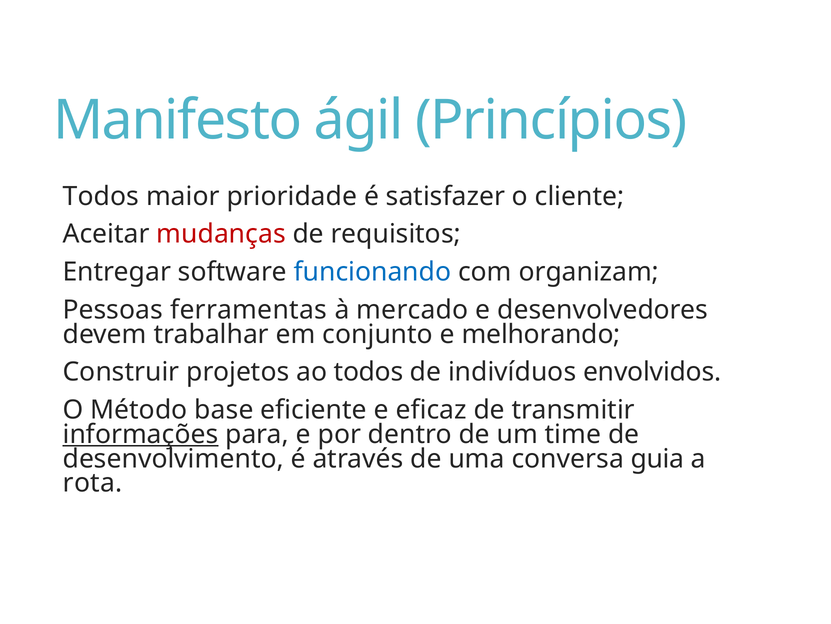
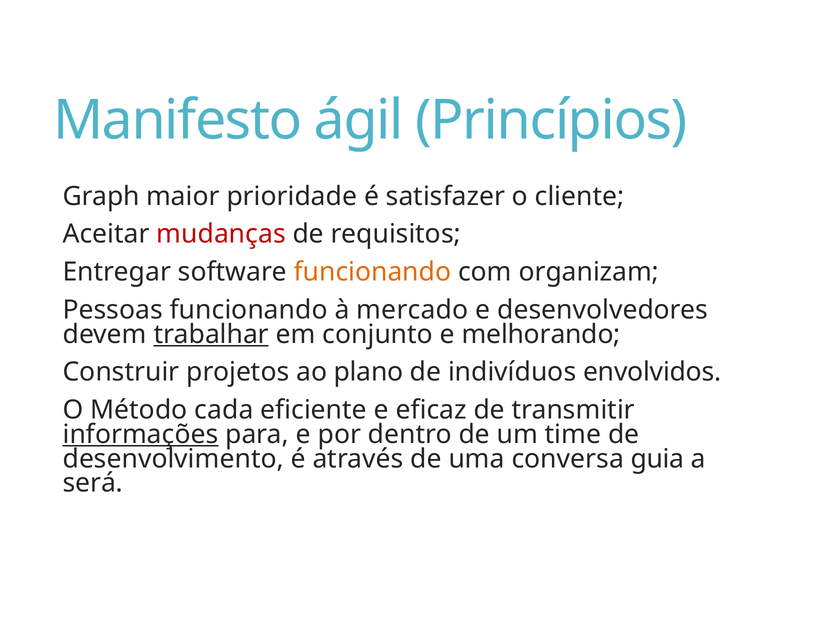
Todos: Todos -> Graph (101, 196)
funcionando colour: blue -> orange (372, 272)
Pessoas ferramentas: ferramentas -> funcionando (249, 310)
trabalhar underline: none -> present (211, 334)
ao todos: todos -> plano (369, 372)
base: base -> cada (224, 410)
rota: rota -> será (93, 483)
